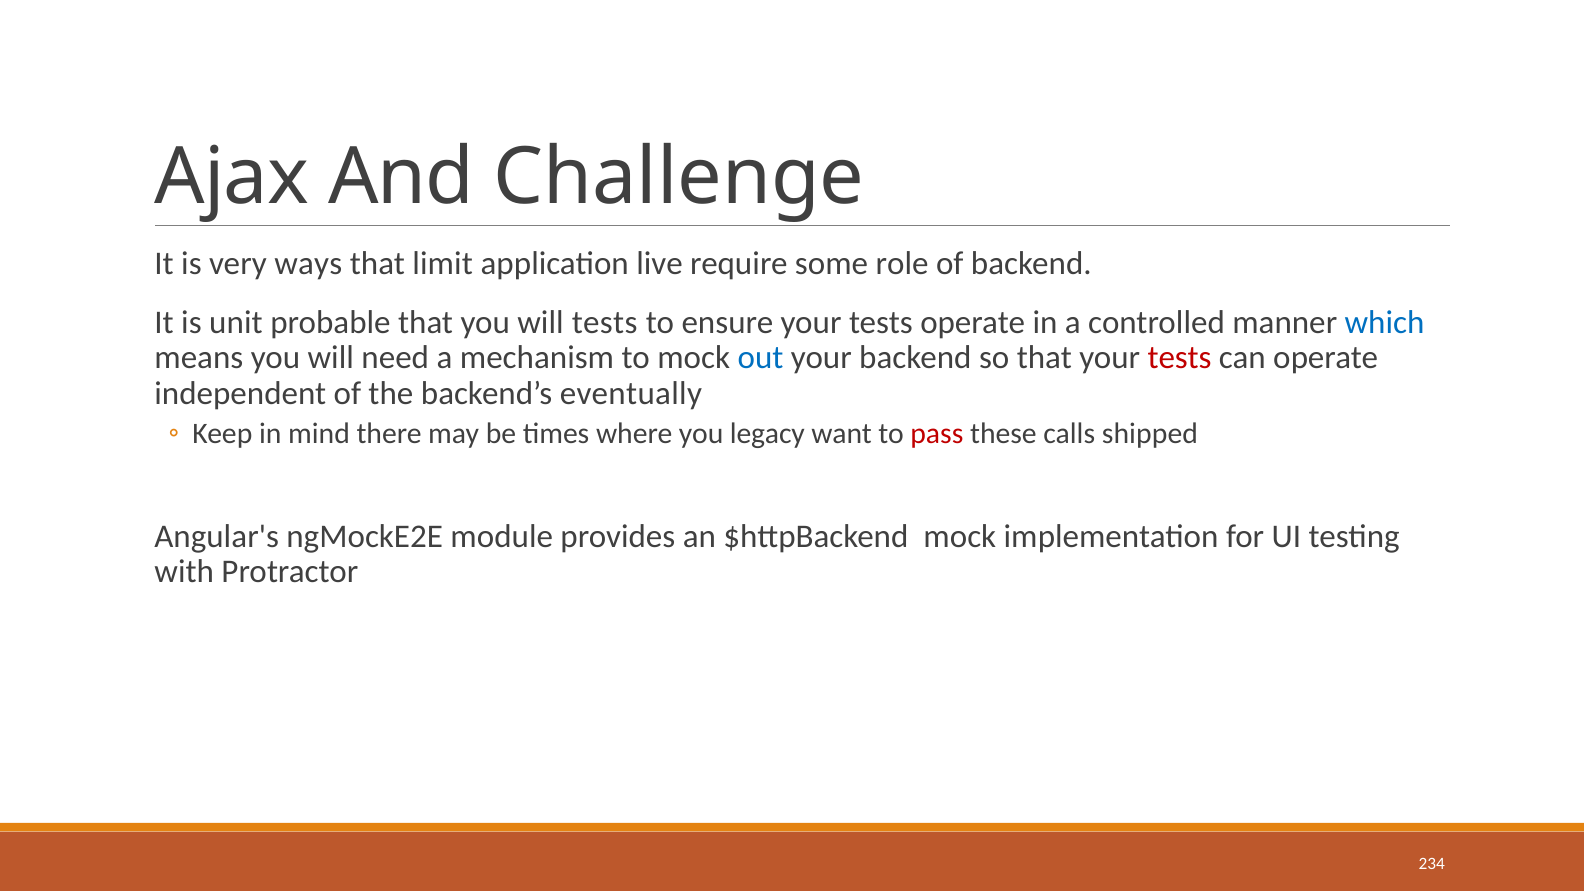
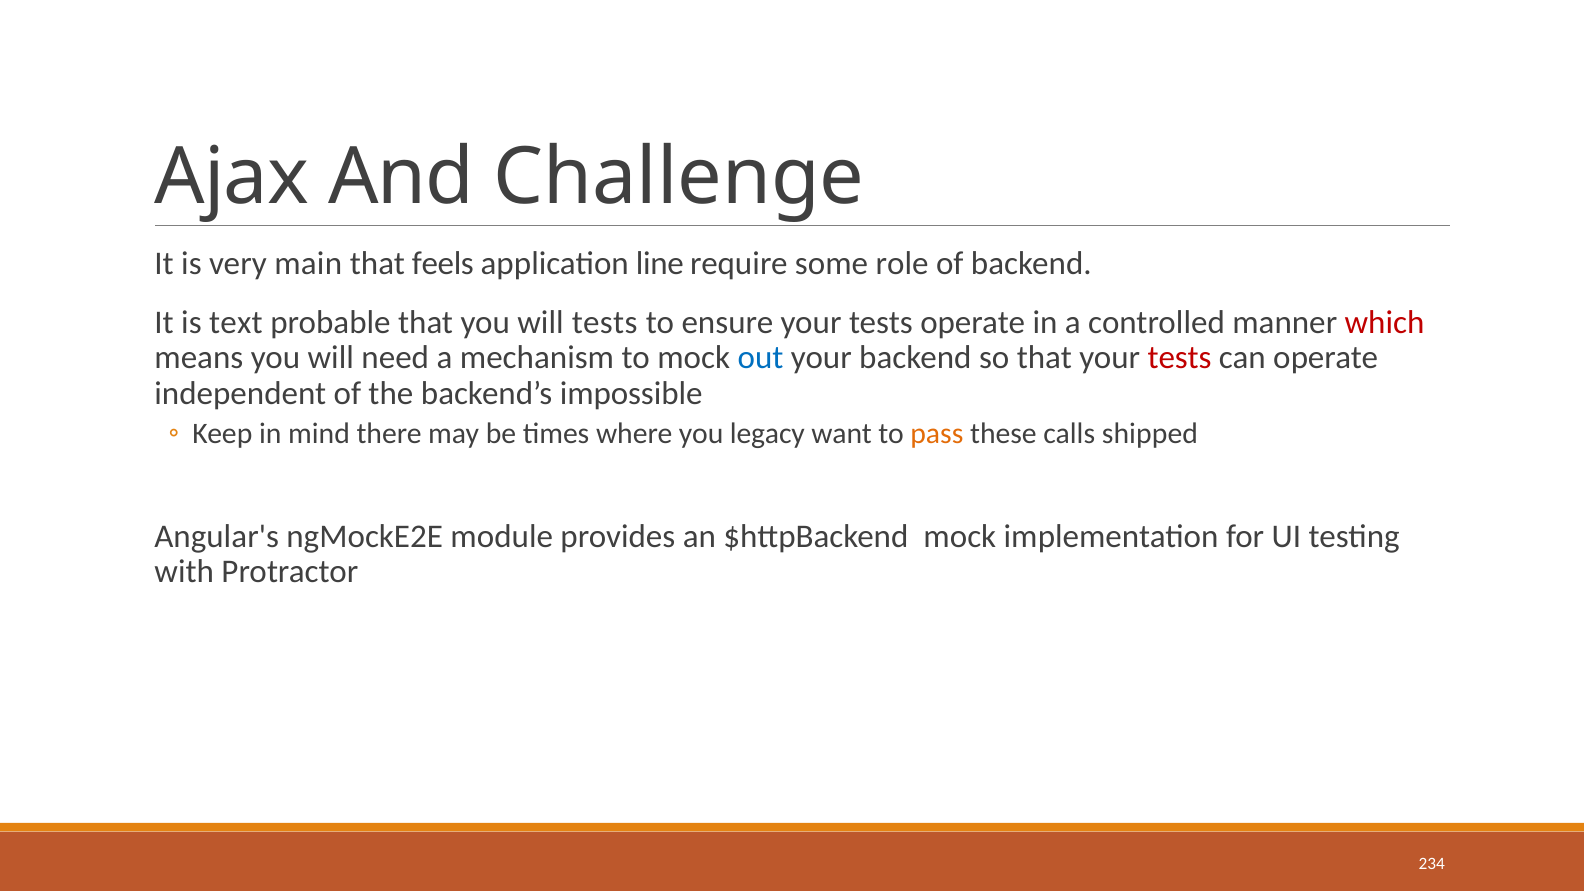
ways: ways -> main (308, 263)
limit: limit -> feels (443, 263)
live: live -> line (660, 263)
unit: unit -> text (236, 322)
which colour: blue -> red (1385, 322)
eventually: eventually -> impossible (631, 394)
pass colour: red -> orange (937, 434)
